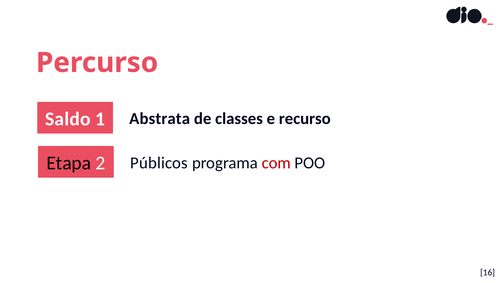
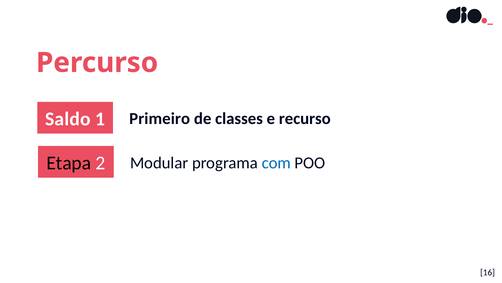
Abstrata: Abstrata -> Primeiro (160, 119)
Públicos: Públicos -> Modular (159, 163)
com colour: red -> blue (276, 163)
